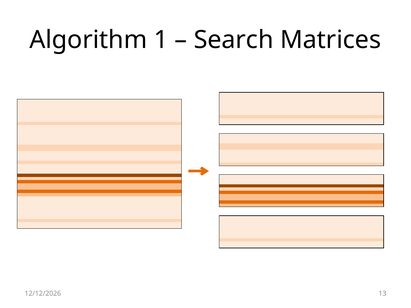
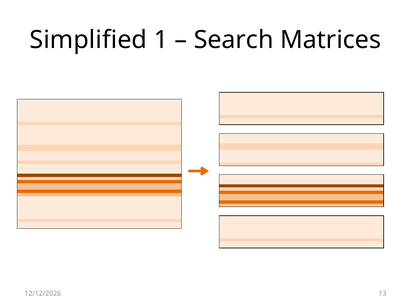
Algorithm: Algorithm -> Simplified (88, 40)
